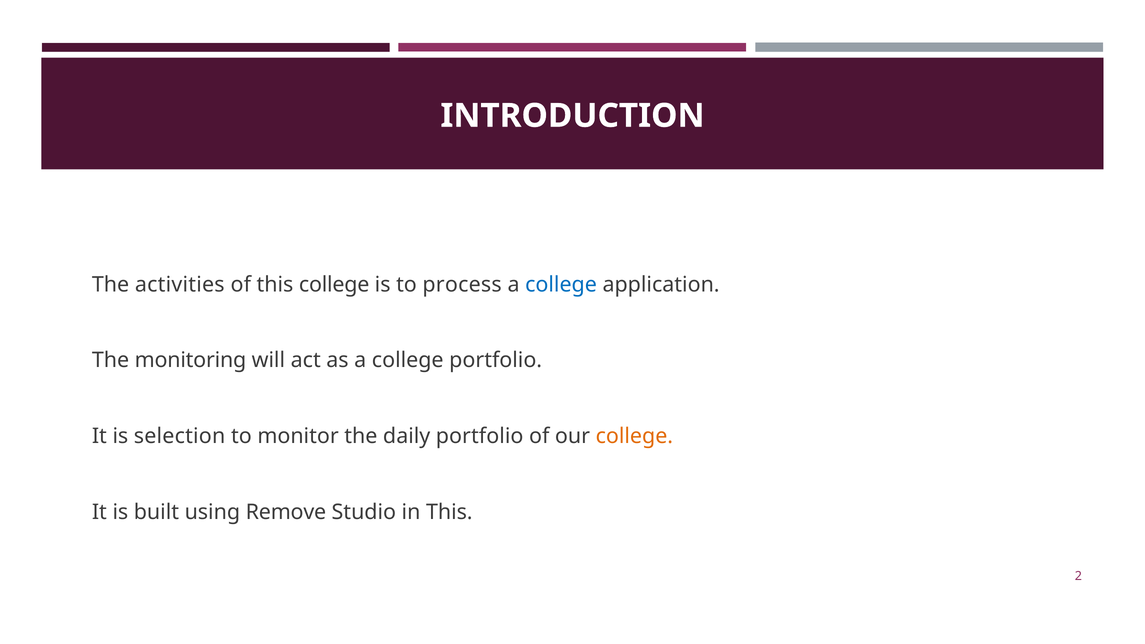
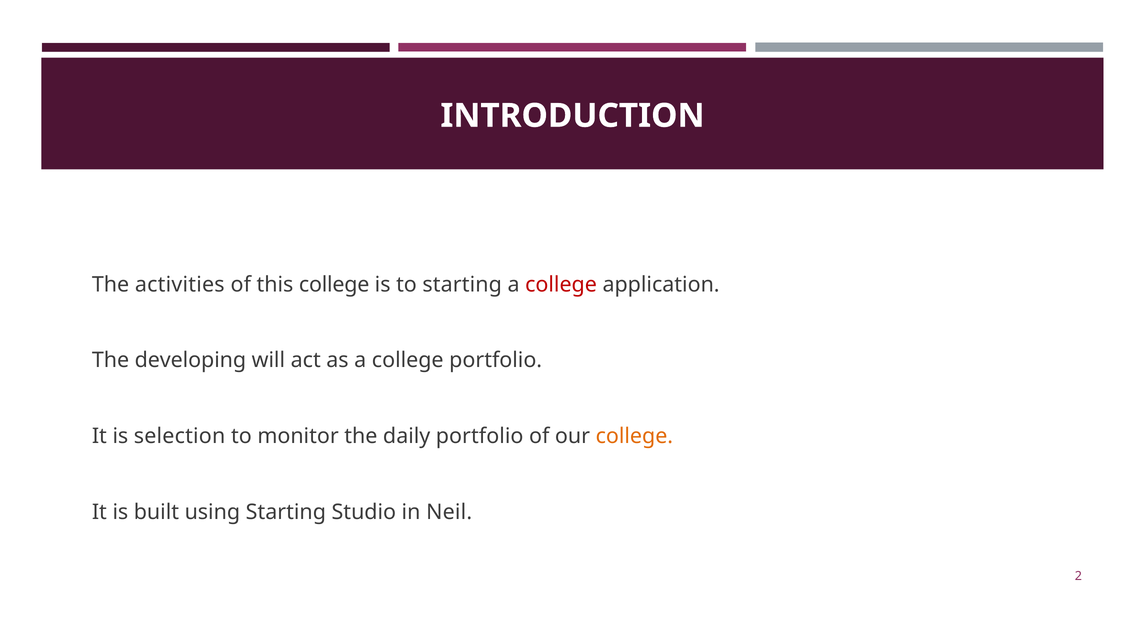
to process: process -> starting (462, 285)
college colour: blue -> red (561, 285)
monitoring: monitoring -> developing (190, 360)
using Remove: Remove -> Starting (286, 512)
in This: This -> Neil (449, 512)
